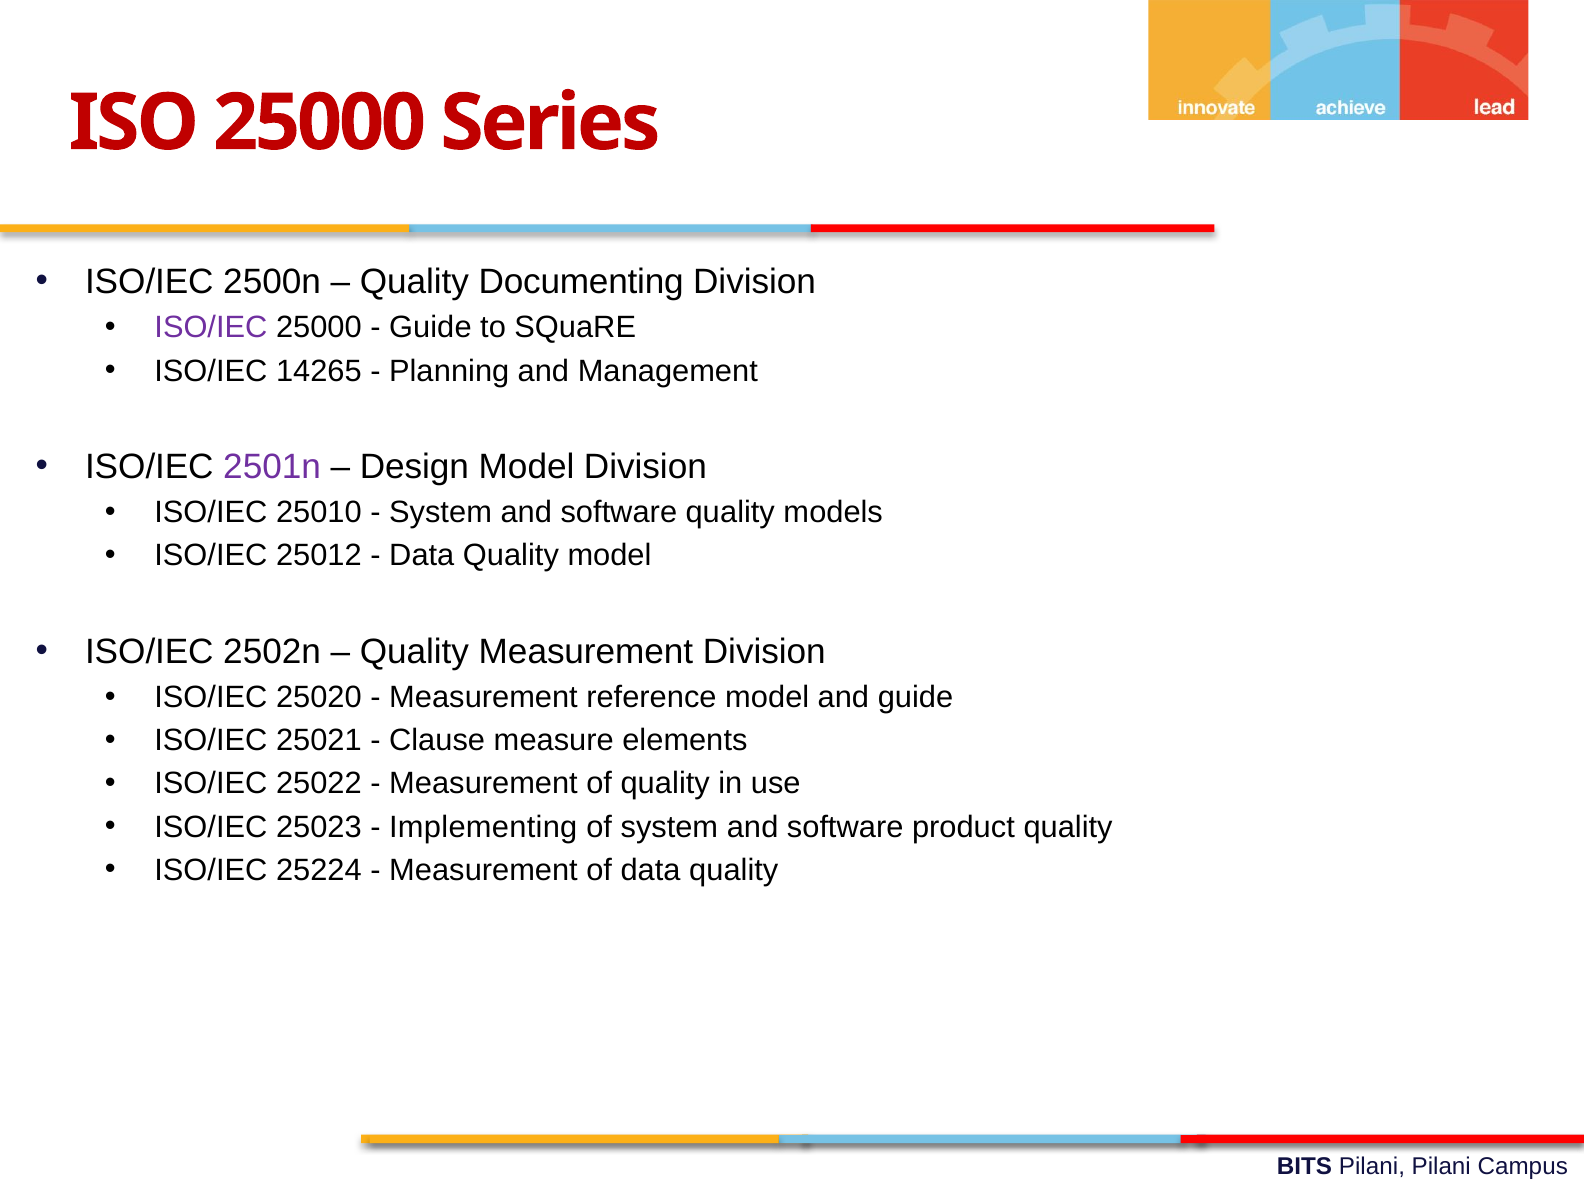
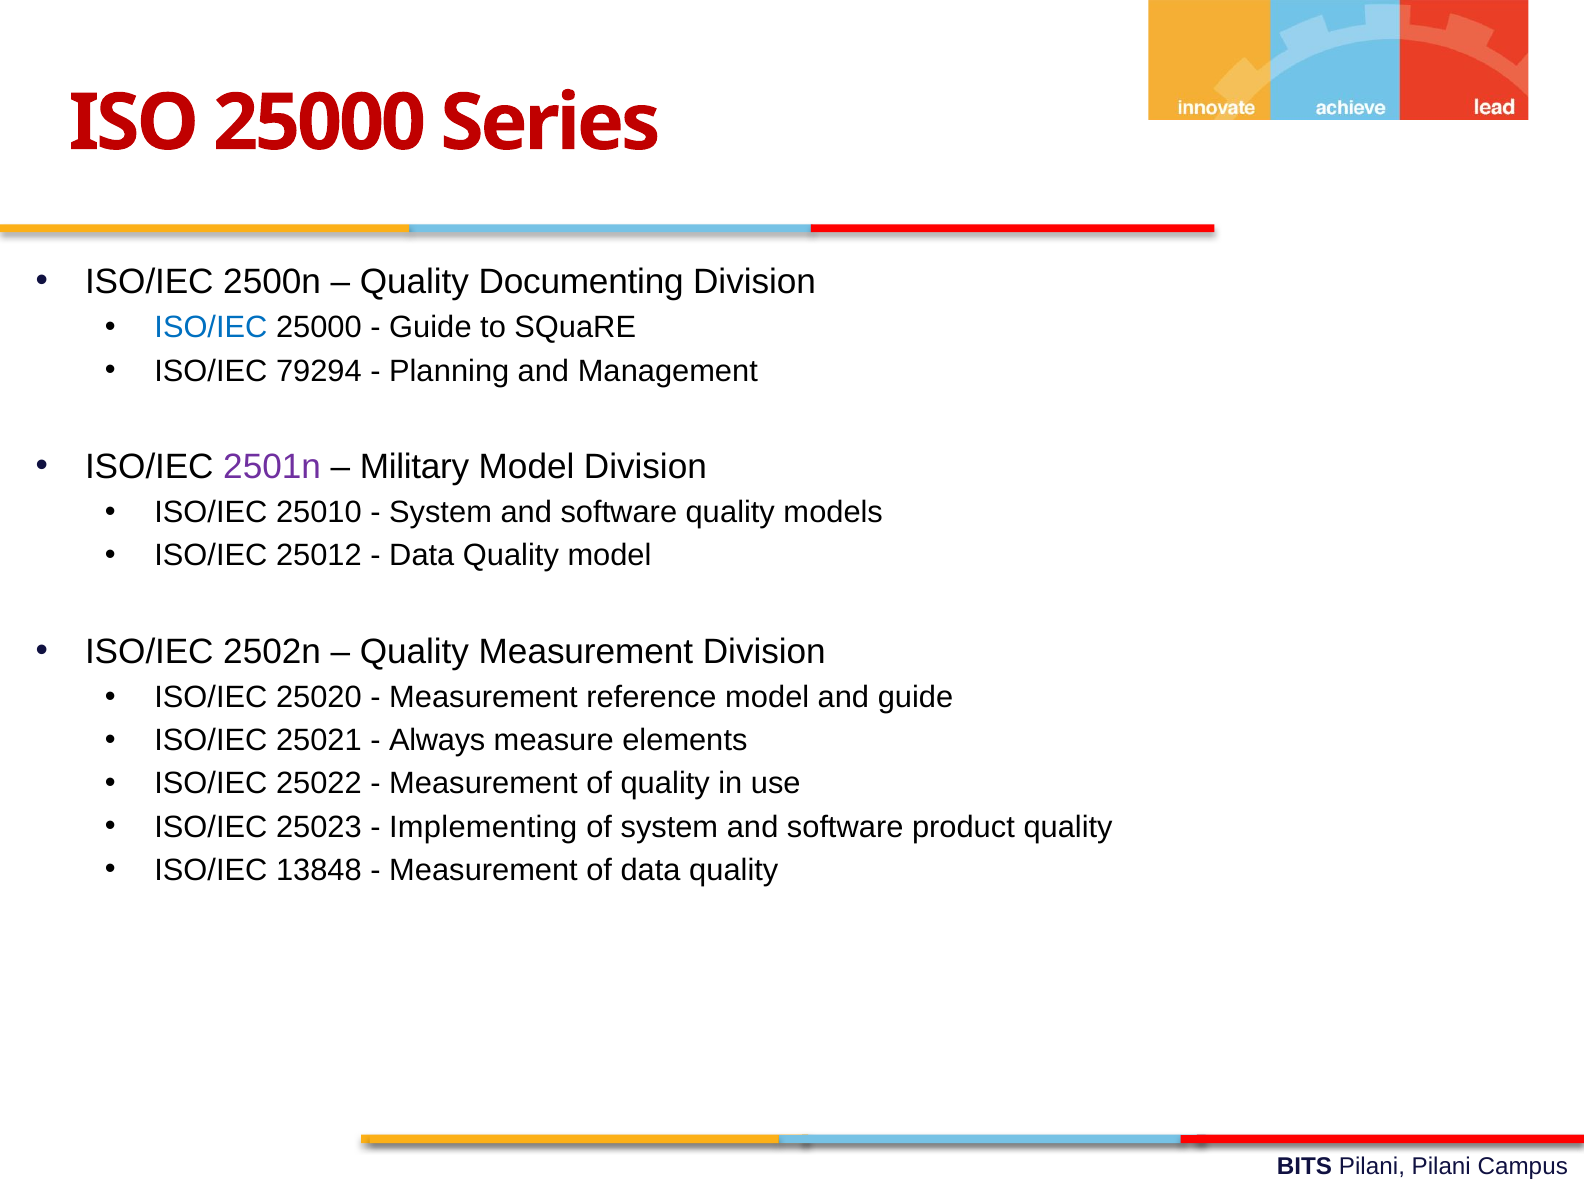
ISO/IEC colour: purple -> blue (211, 328)
14265: 14265 -> 79294 (319, 371)
Design: Design -> Military (415, 467)
Clause: Clause -> Always (437, 741)
25224: 25224 -> 13848 (319, 870)
